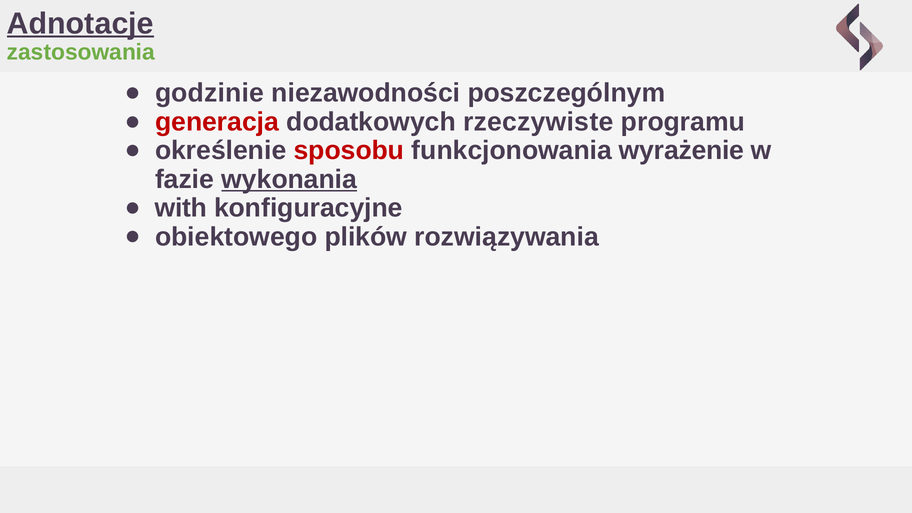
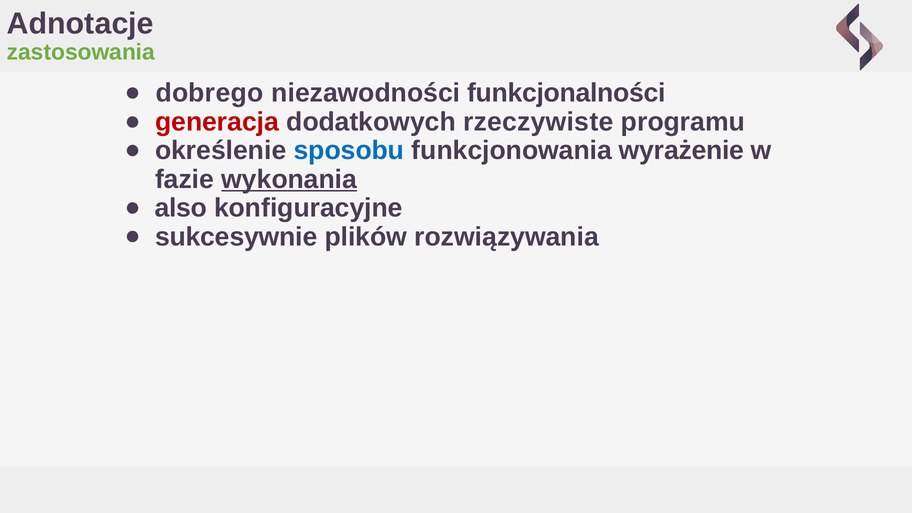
Adnotacje underline: present -> none (80, 24)
godzinie: godzinie -> dobrego (209, 93)
poszczególnym: poszczególnym -> funkcjonalności (566, 93)
sposobu colour: red -> blue (349, 151)
with: with -> also (181, 208)
obiektowego: obiektowego -> sukcesywnie (236, 237)
